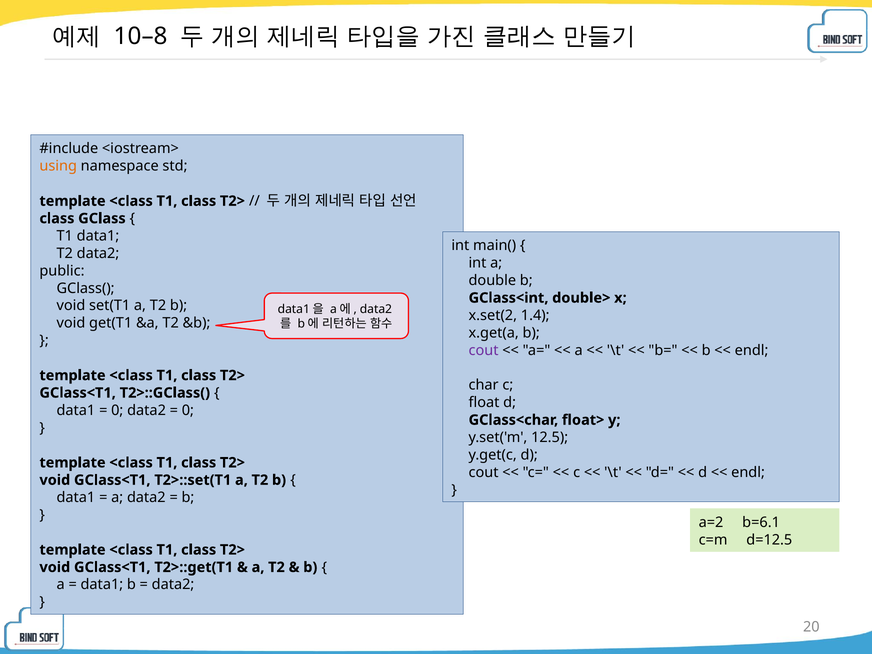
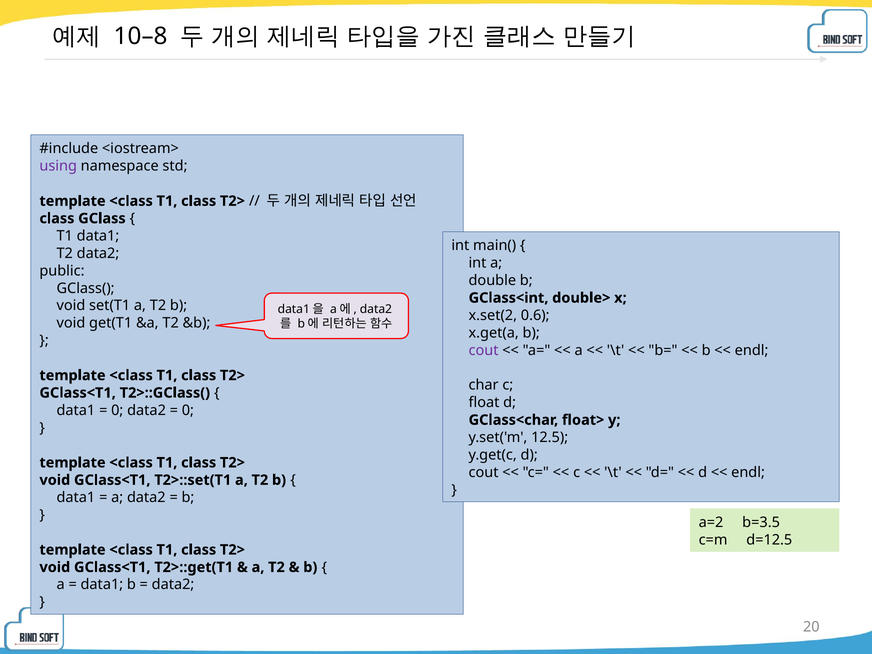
using colour: orange -> purple (58, 166)
1.4: 1.4 -> 0.6 (535, 315)
b=6.1: b=6.1 -> b=3.5 (761, 522)
